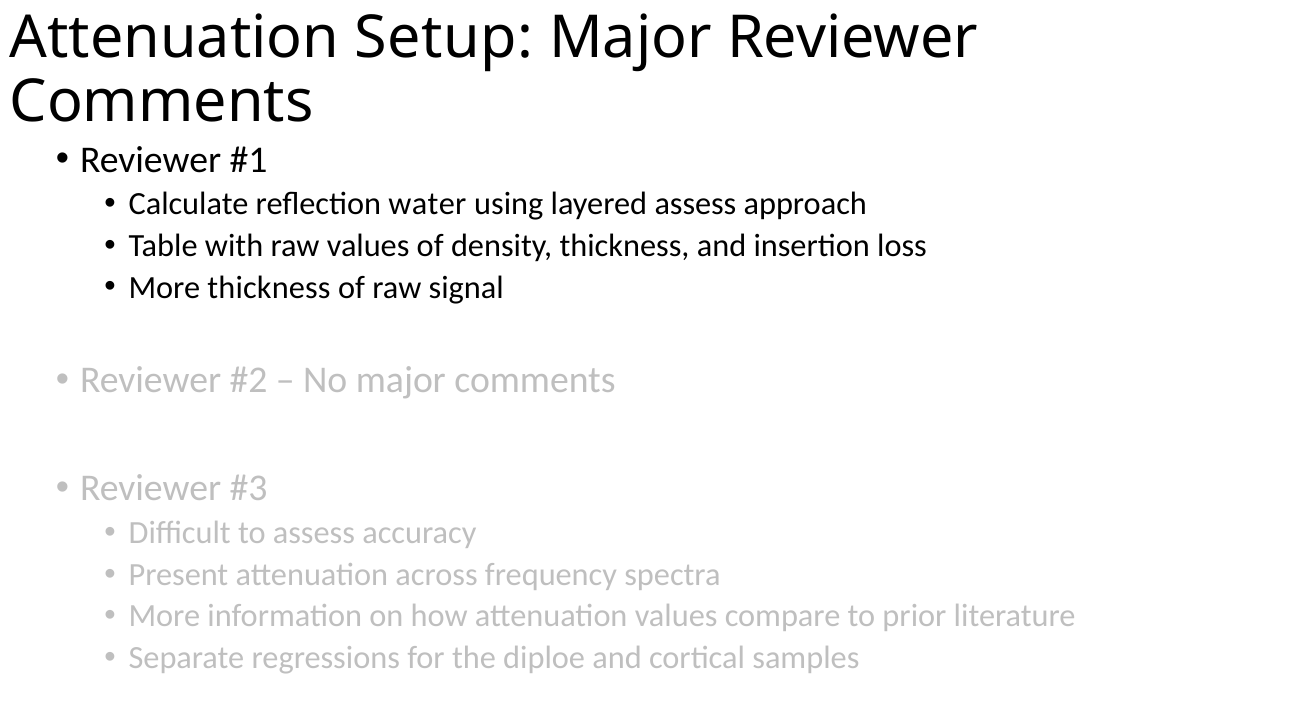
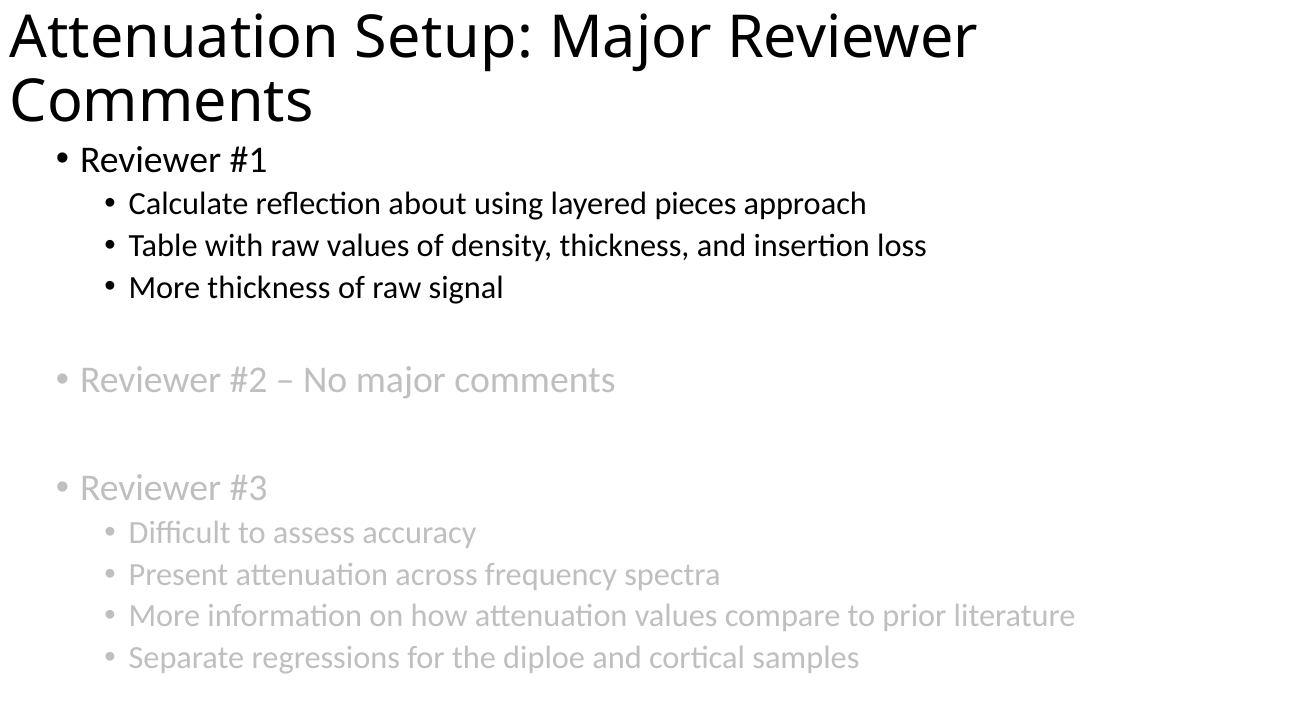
water: water -> about (428, 204)
layered assess: assess -> pieces (695, 204)
